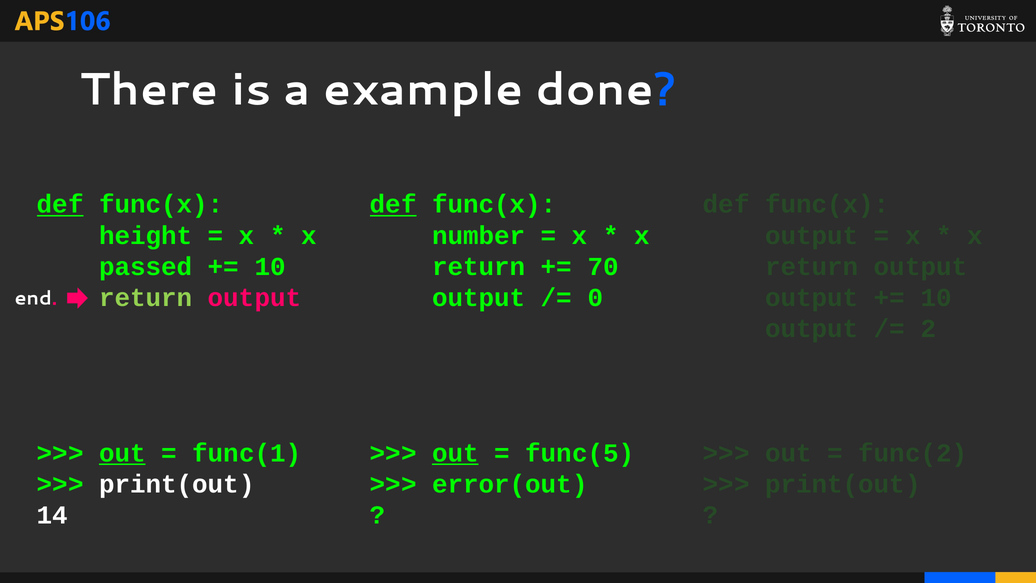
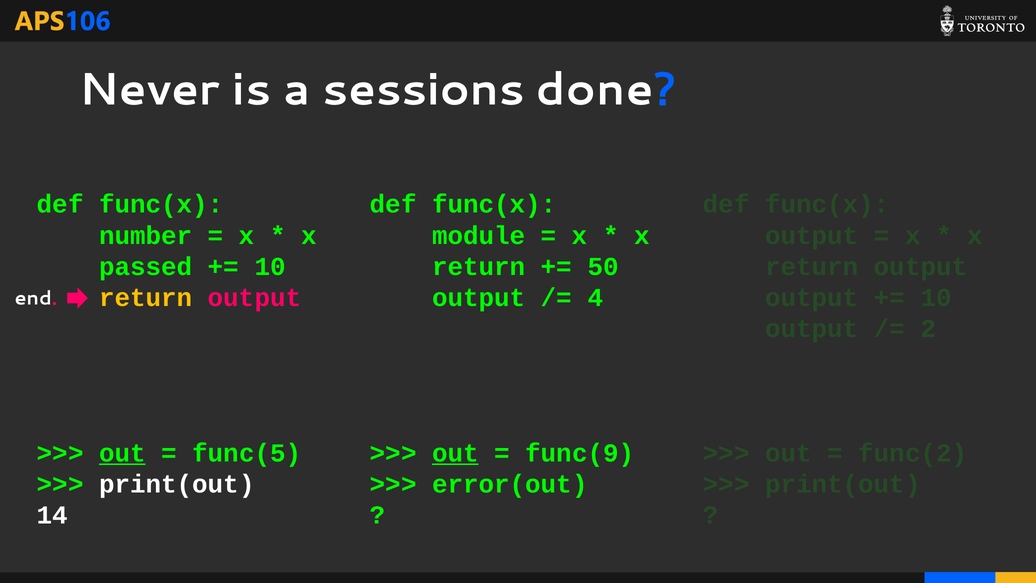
There: There -> Never (149, 90)
example: example -> sessions (424, 90)
def underline: present -> none (60, 204)
def underline: present -> none (393, 204)
height: height -> number (146, 235)
number: number -> module (479, 235)
70: 70 -> 50 (603, 266)
return colour: light green -> yellow (146, 298)
0: 0 -> 4 (595, 298)
func(1: func(1 -> func(5 (247, 453)
func(5: func(5 -> func(9 (580, 453)
